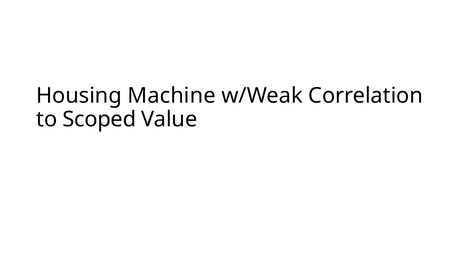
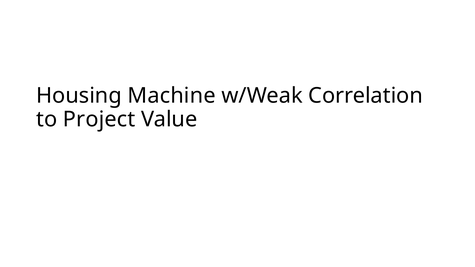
Scoped: Scoped -> Project (99, 119)
